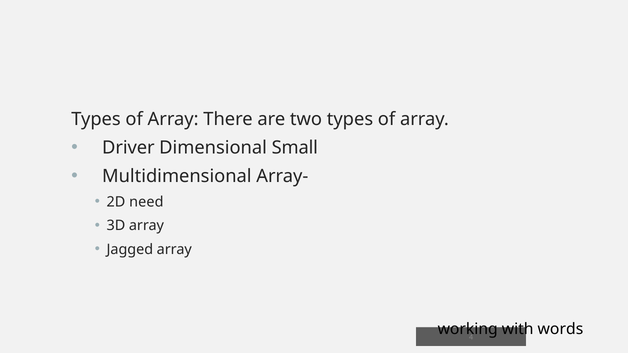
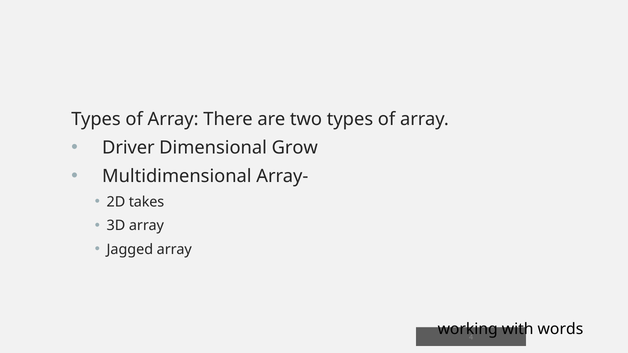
Small: Small -> Grow (295, 148)
need: need -> takes (147, 202)
